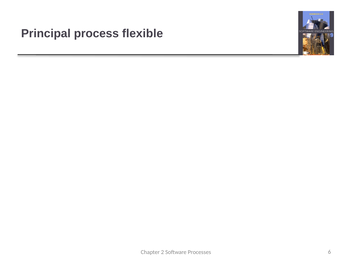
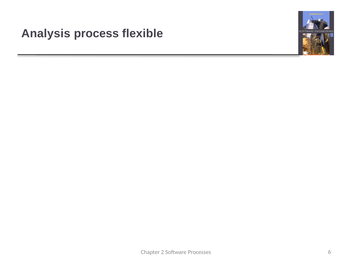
Principal: Principal -> Analysis (46, 33)
